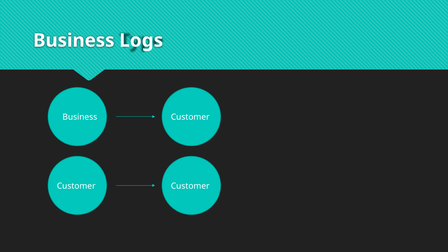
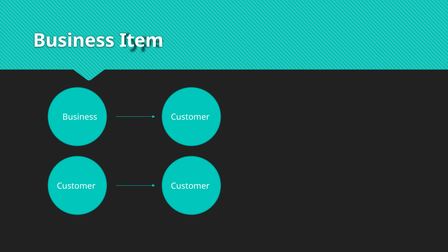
Logs: Logs -> Item (141, 41)
